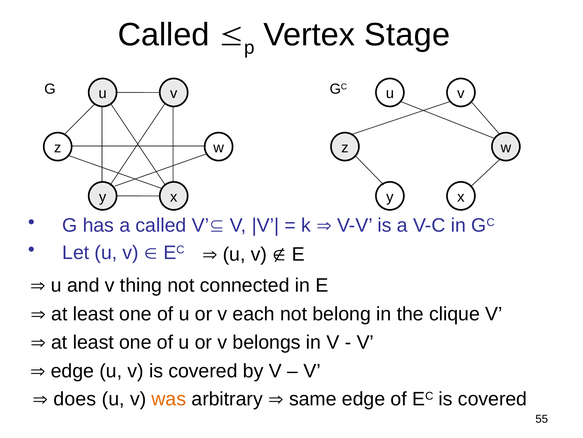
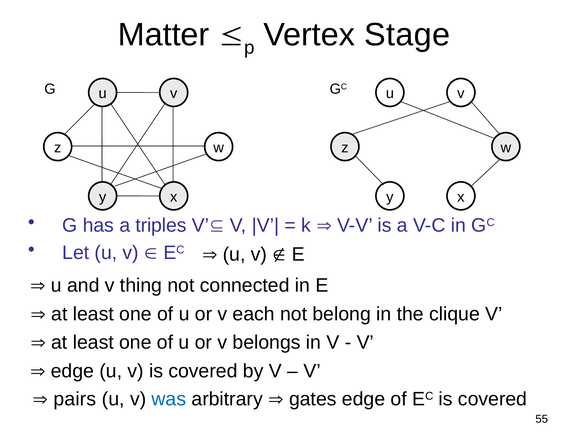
Called: Called -> Matter (164, 35)
a called: called -> triples (161, 225)
does: does -> pairs (75, 398)
was colour: orange -> blue (169, 398)
same: same -> gates (313, 398)
